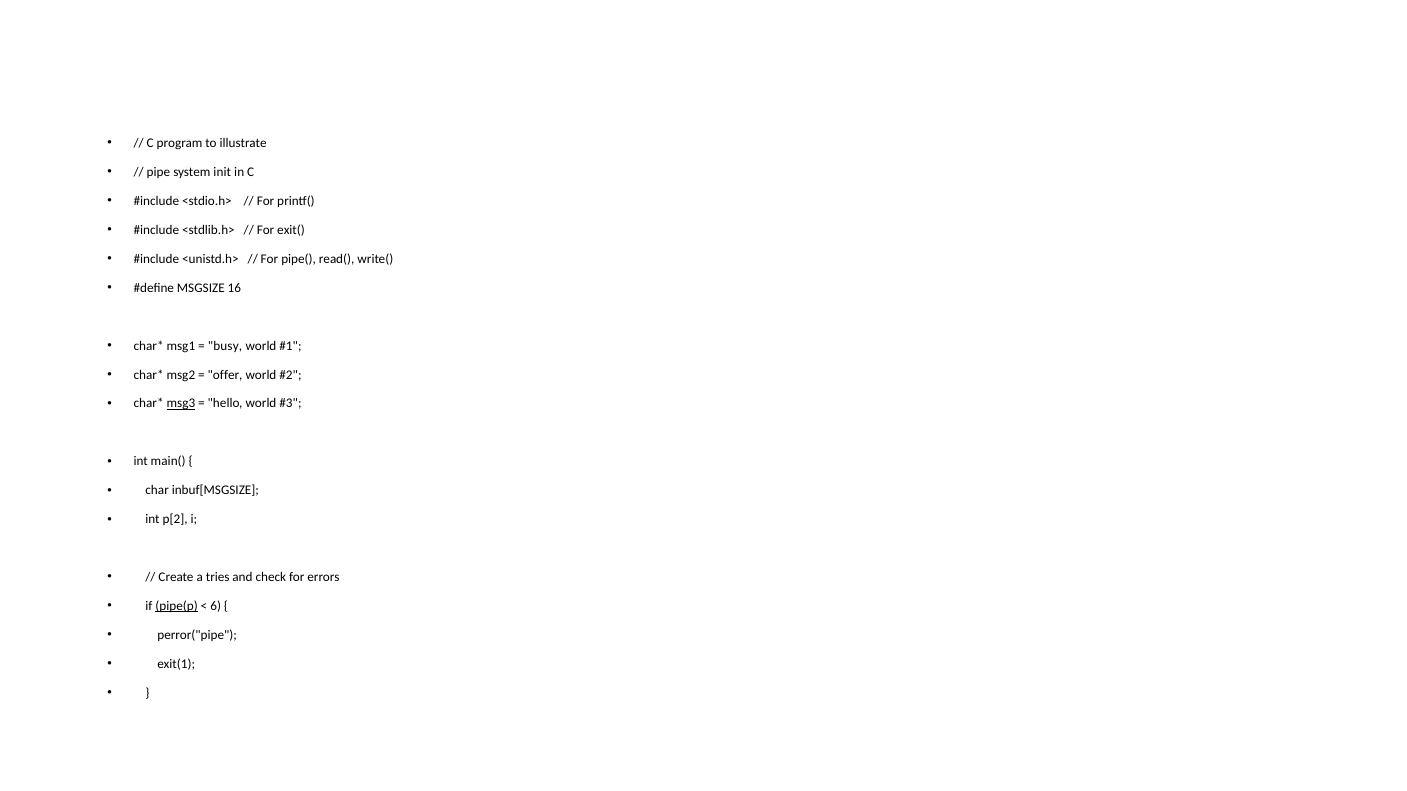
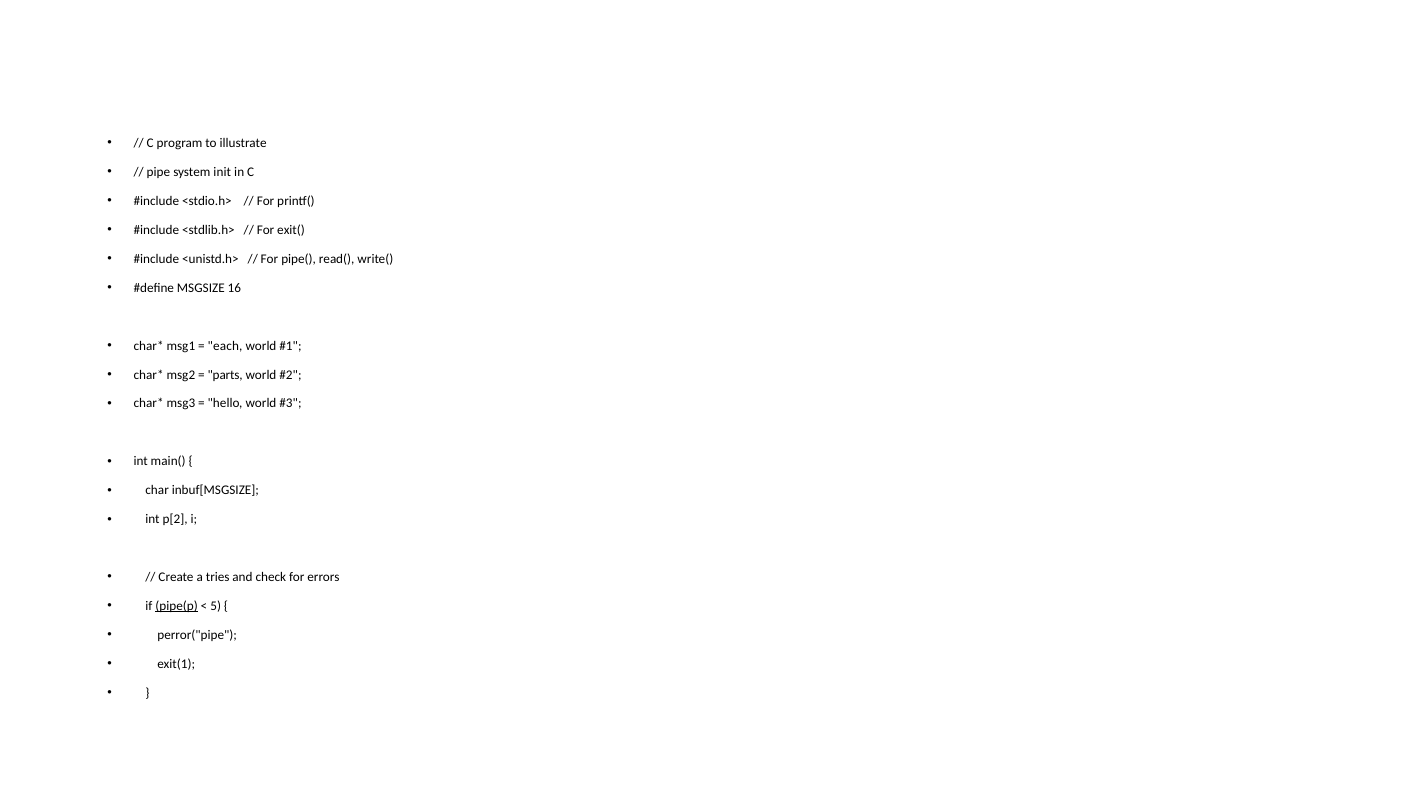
busy: busy -> each (225, 346)
offer: offer -> parts (225, 375)
msg3 underline: present -> none (181, 404)
6: 6 -> 5 (216, 606)
